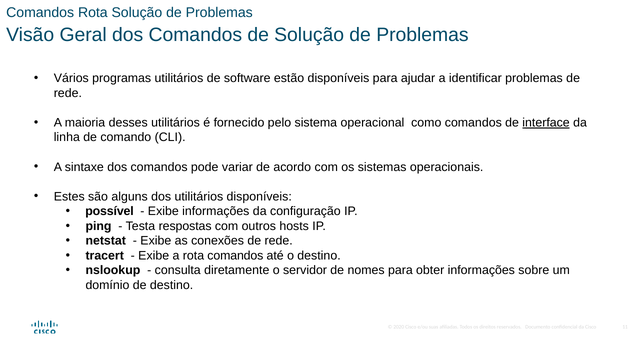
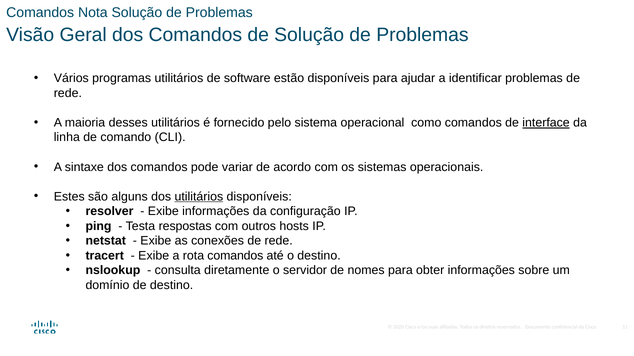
Comandos Rota: Rota -> Nota (93, 13)
utilitários underline: none -> present (199, 197)
possível: possível -> resolver (109, 212)
